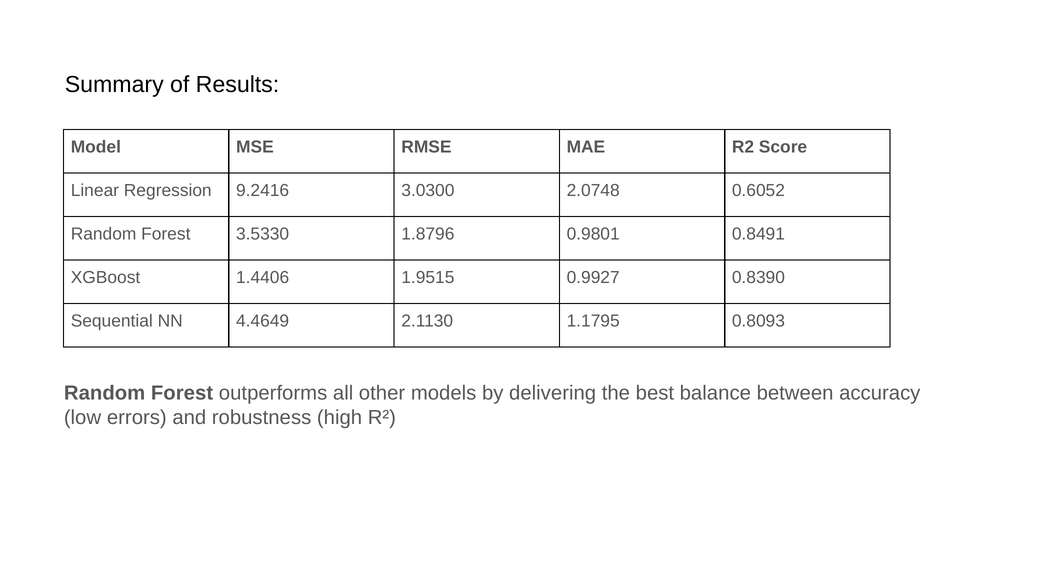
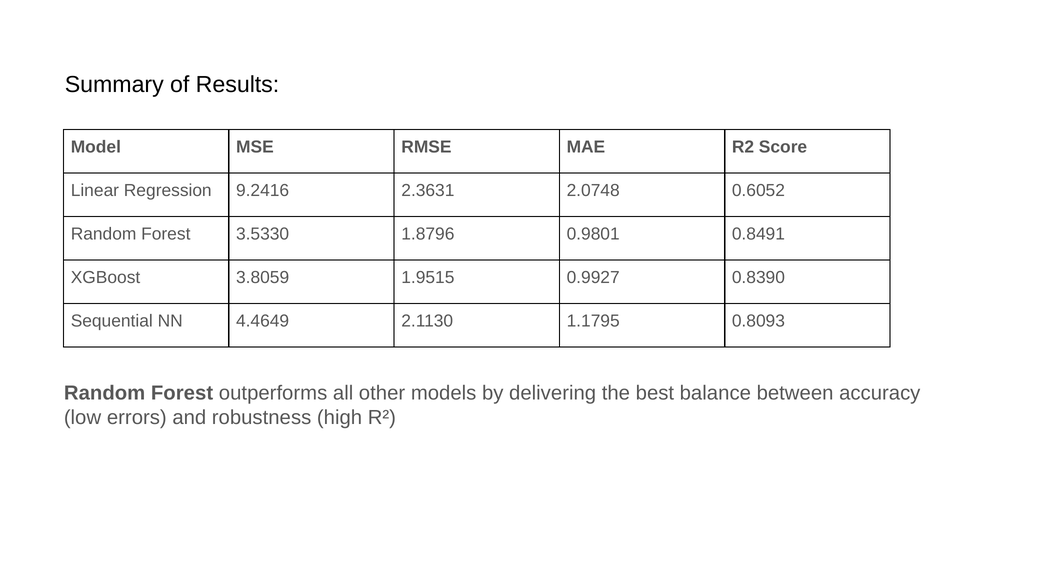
3.0300: 3.0300 -> 2.3631 (428, 190)
1.4406: 1.4406 -> 3.8059 (263, 277)
